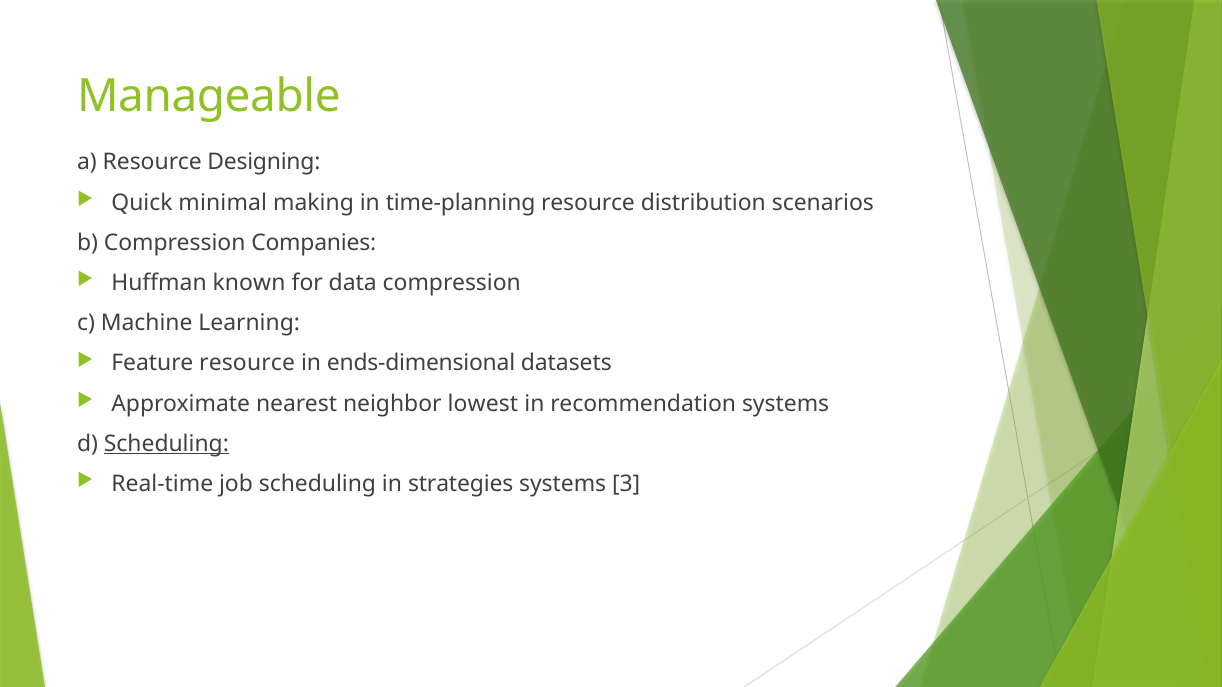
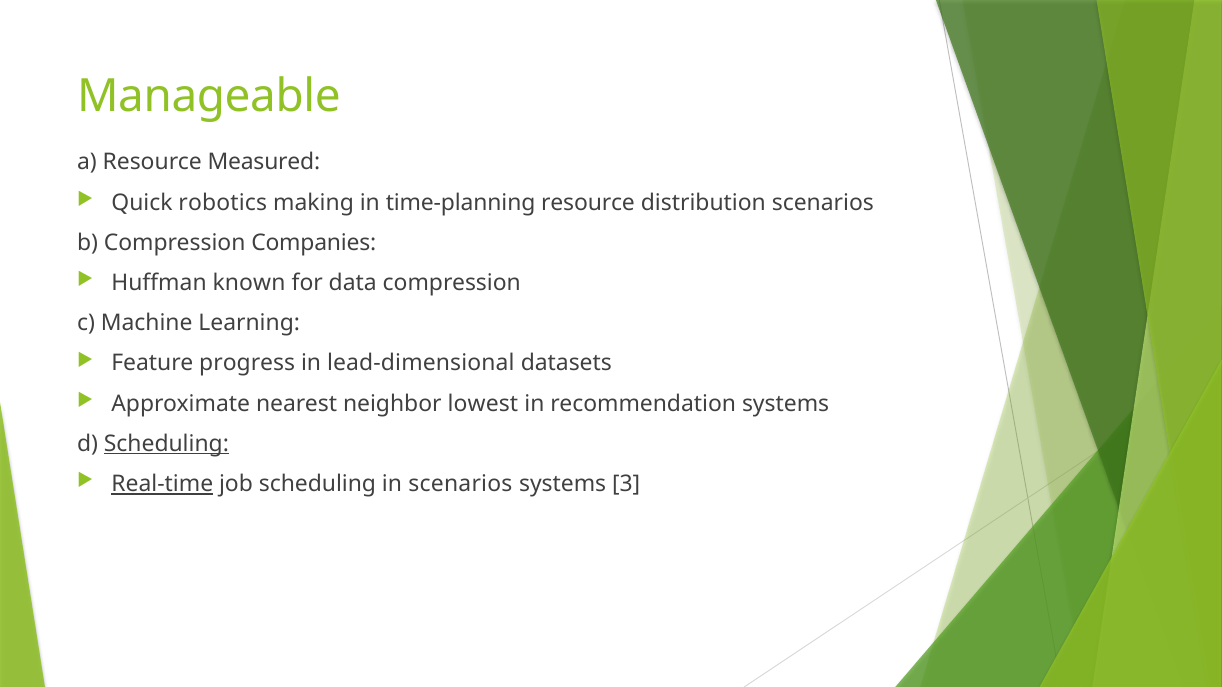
Designing: Designing -> Measured (264, 162)
minimal: minimal -> robotics (223, 203)
Feature resource: resource -> progress (247, 364)
ends-dimensional: ends-dimensional -> lead-dimensional (421, 364)
Real-time underline: none -> present (162, 484)
in strategies: strategies -> scenarios (460, 484)
